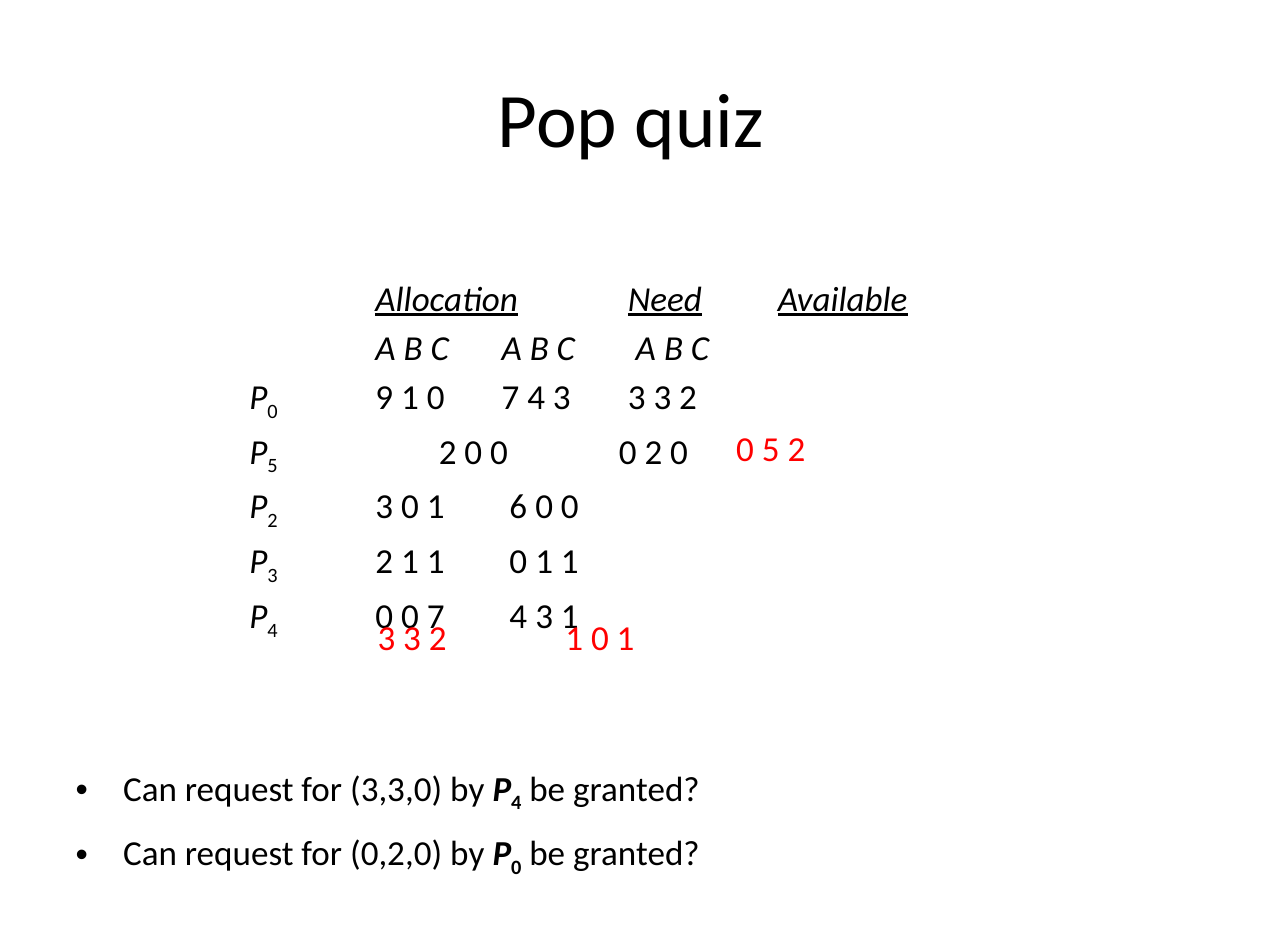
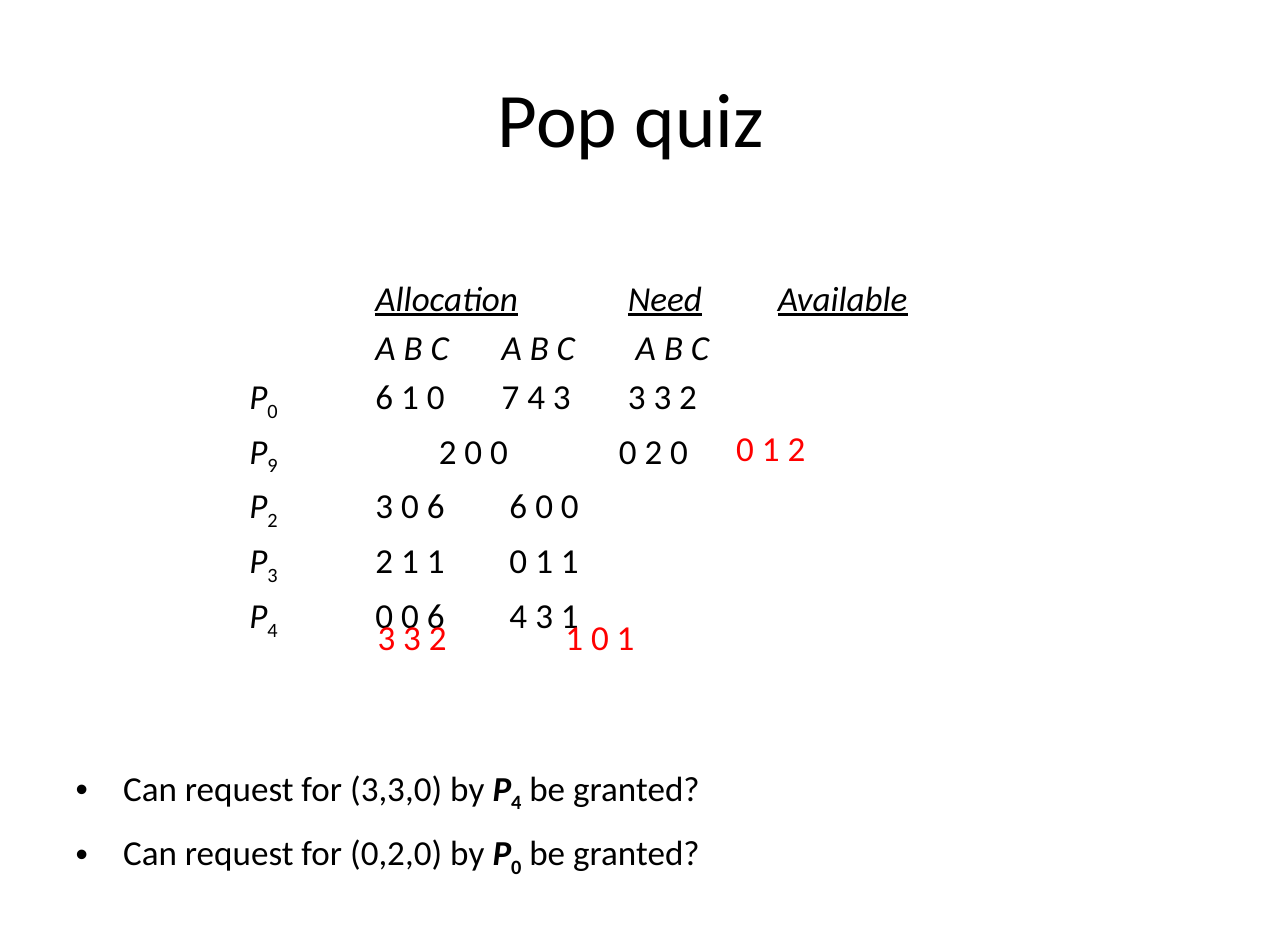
9: 9 -> 6 (384, 398)
5: 5 -> 1 (771, 450)
5: 5 -> 9 (273, 466)
3 0 1: 1 -> 6 (436, 508)
0 0 7: 7 -> 6 (436, 617)
